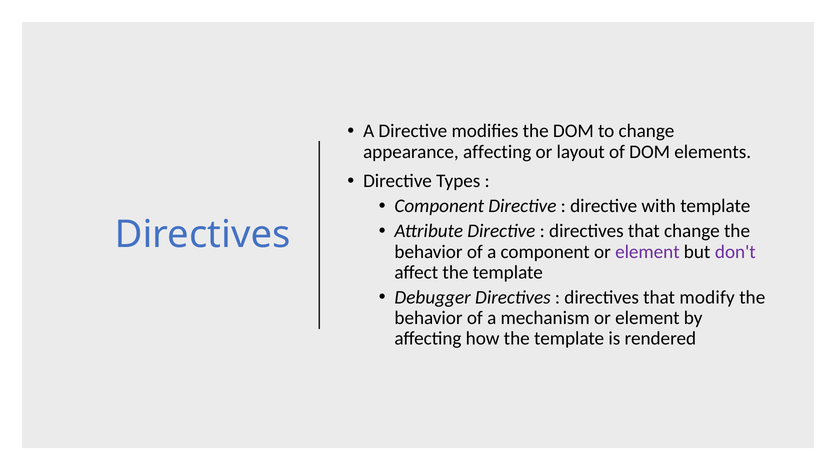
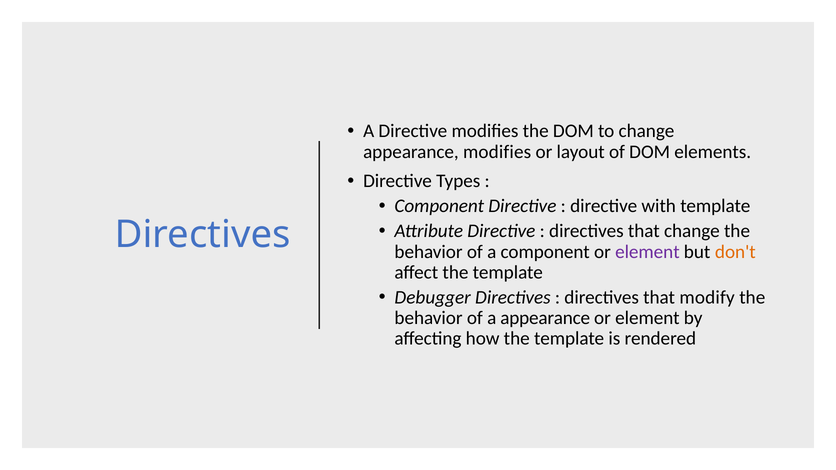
appearance affecting: affecting -> modifies (497, 152)
don't colour: purple -> orange (735, 252)
a mechanism: mechanism -> appearance (545, 318)
